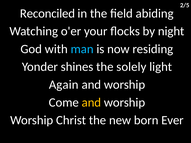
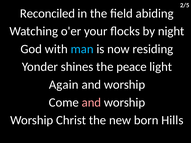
solely: solely -> peace (132, 67)
and colour: yellow -> pink (91, 103)
Ever: Ever -> Hills (172, 120)
